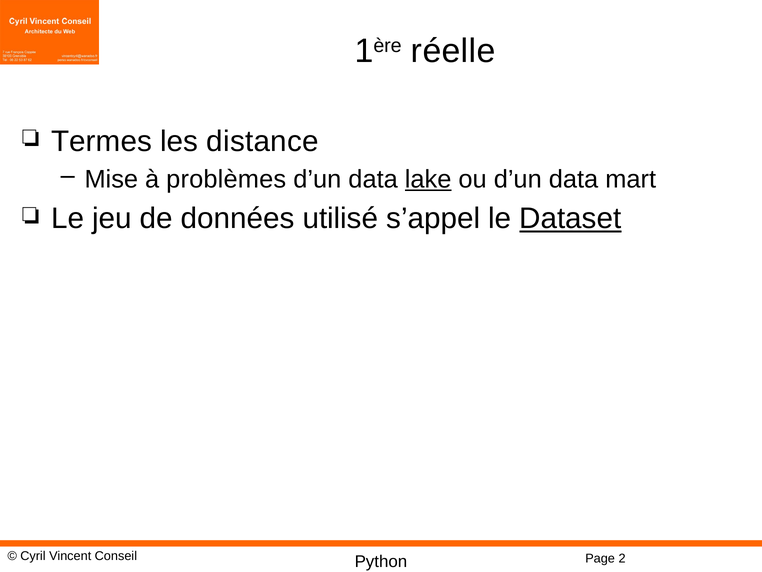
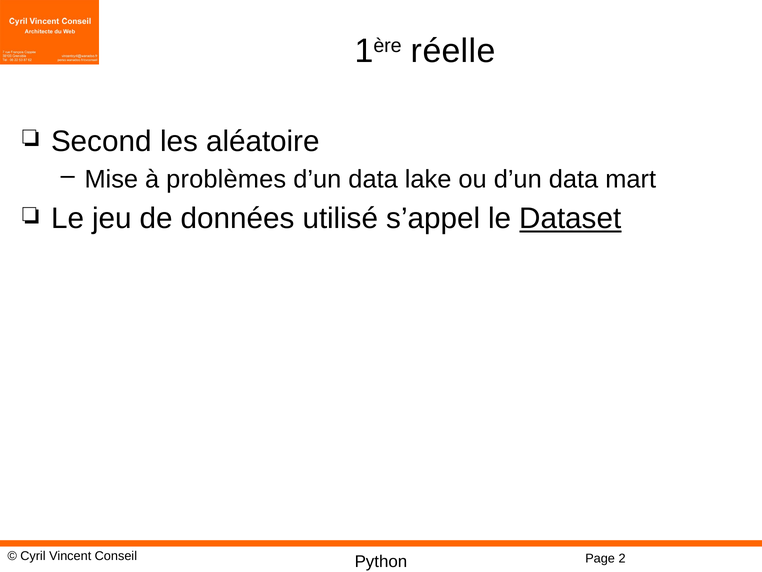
Termes: Termes -> Second (102, 141)
distance: distance -> aléatoire (263, 141)
lake underline: present -> none (428, 179)
